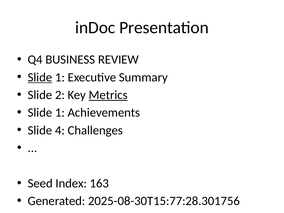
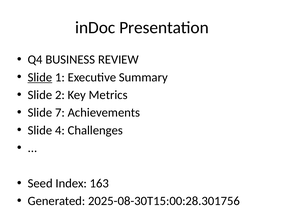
Metrics underline: present -> none (108, 95)
1: 1 -> 7 (60, 113)
2025-08-30T15:77:28.301756: 2025-08-30T15:77:28.301756 -> 2025-08-30T15:00:28.301756 (164, 201)
